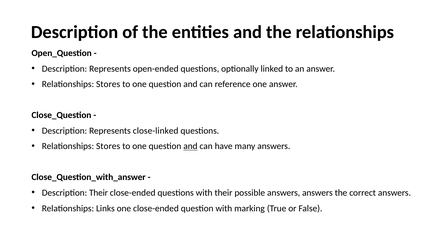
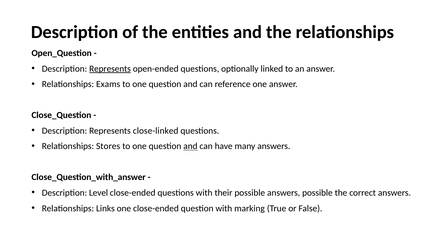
Represents underline: none -> present (110, 69)
Stores: Stores -> Exams (108, 84)
Description Their: Their -> Level (99, 193)
answers answers: answers -> possible (317, 193)
